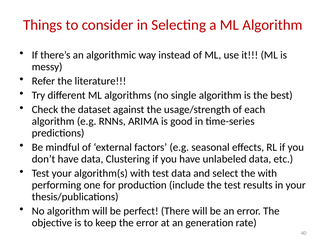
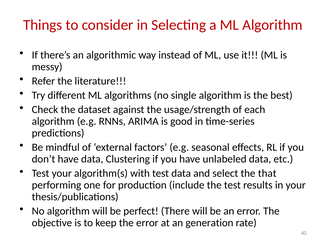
the with: with -> that (267, 174)
